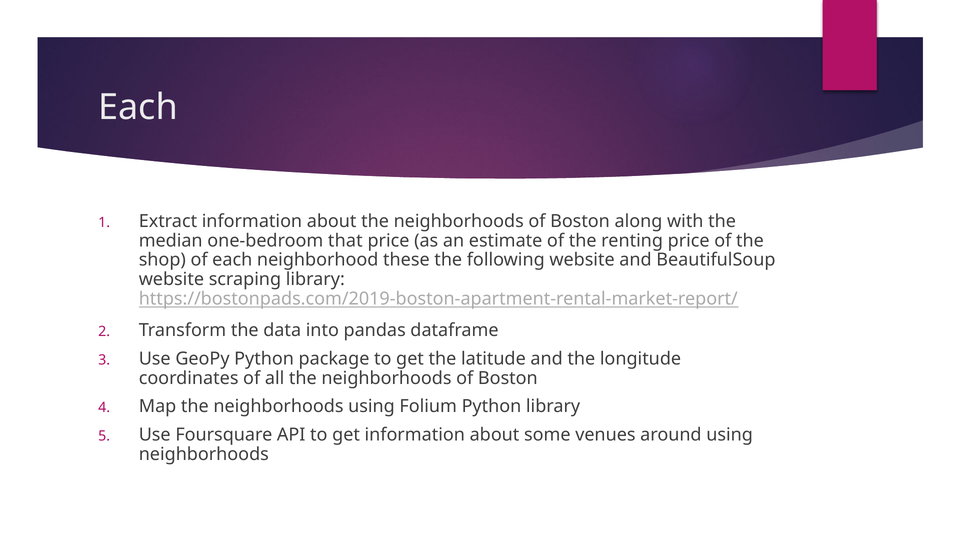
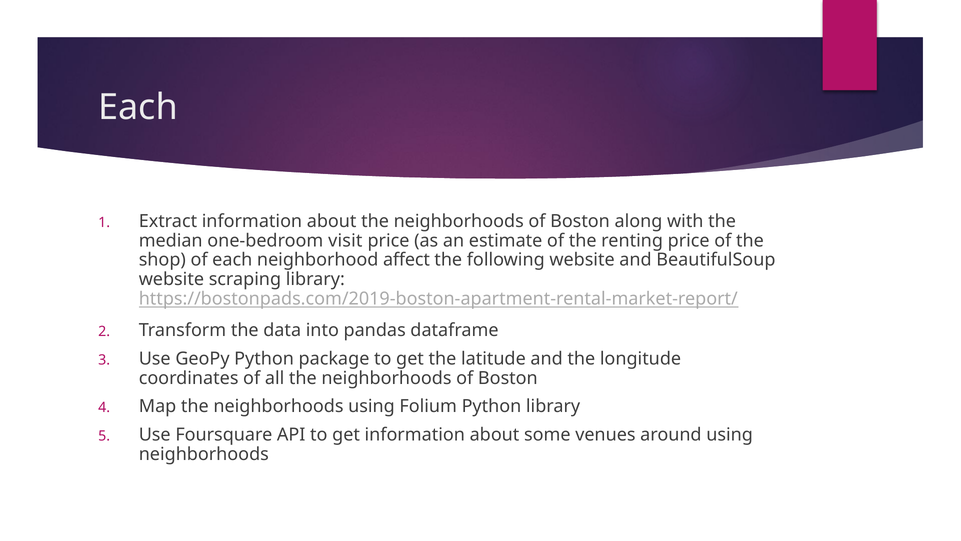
that: that -> visit (345, 240)
these: these -> affect (406, 260)
